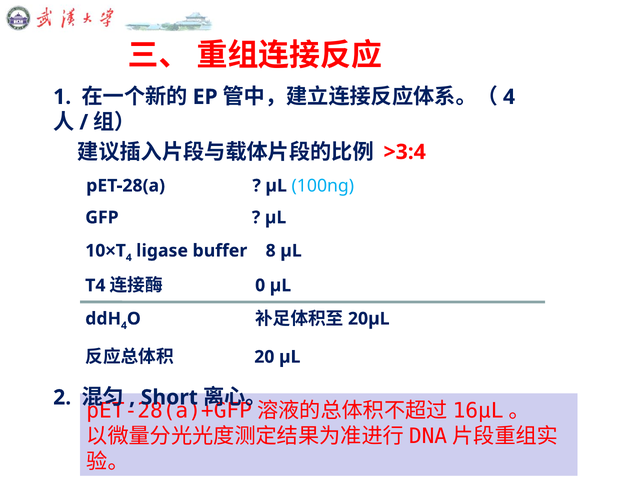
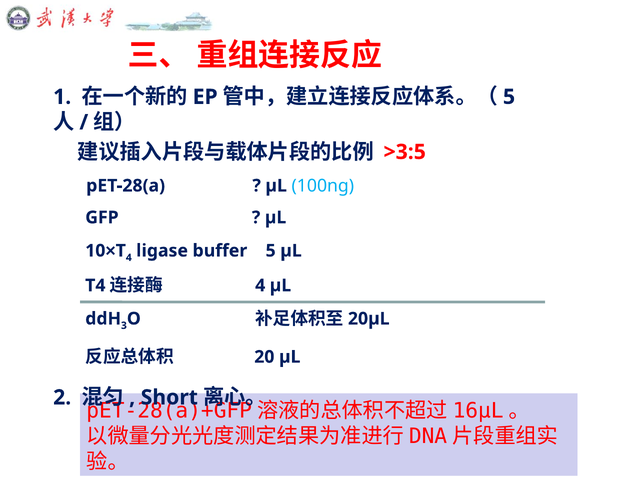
4: 4 -> 5 (509, 97)
>3:4: >3:4 -> >3:5 (405, 152)
buffer 8: 8 -> 5 (271, 250)
0: 0 -> 4 (260, 285)
4: 4 -> 3 (124, 325)
